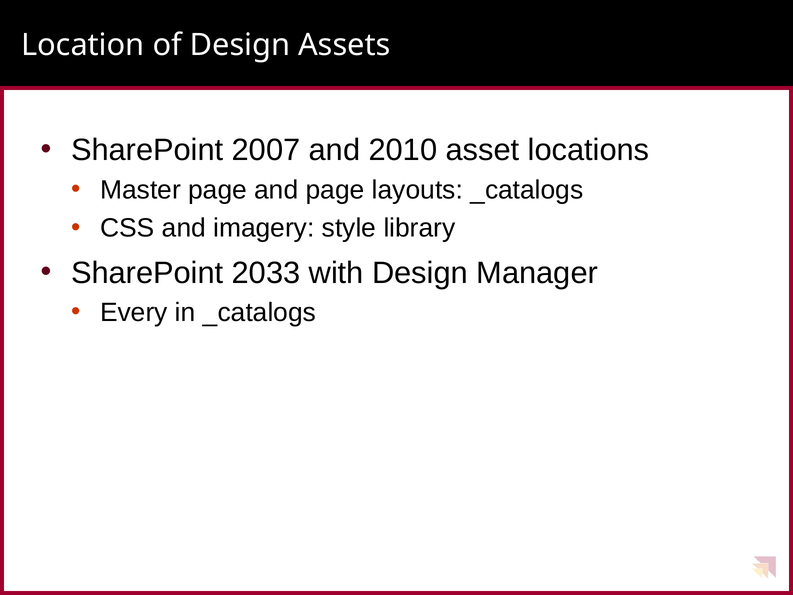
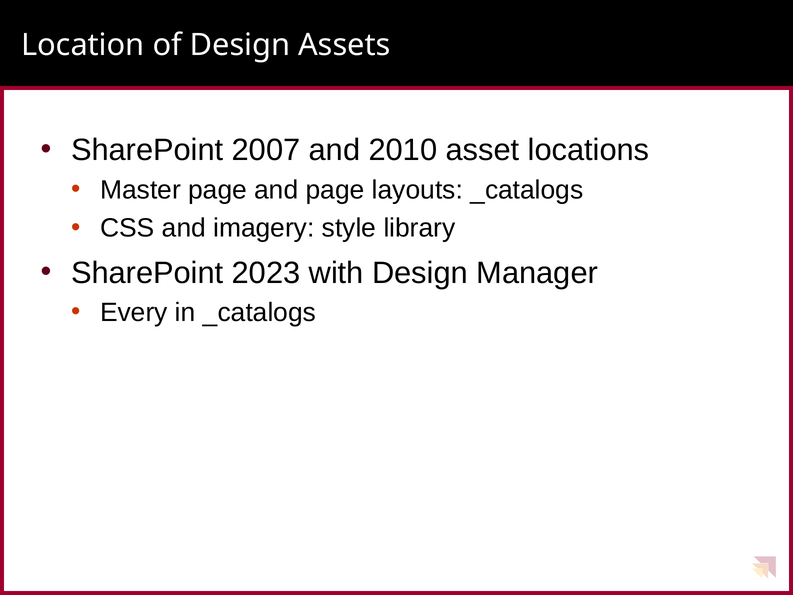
2033: 2033 -> 2023 (266, 273)
